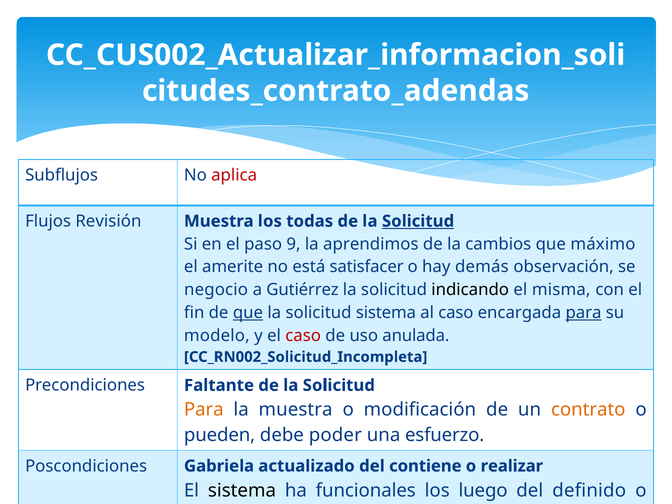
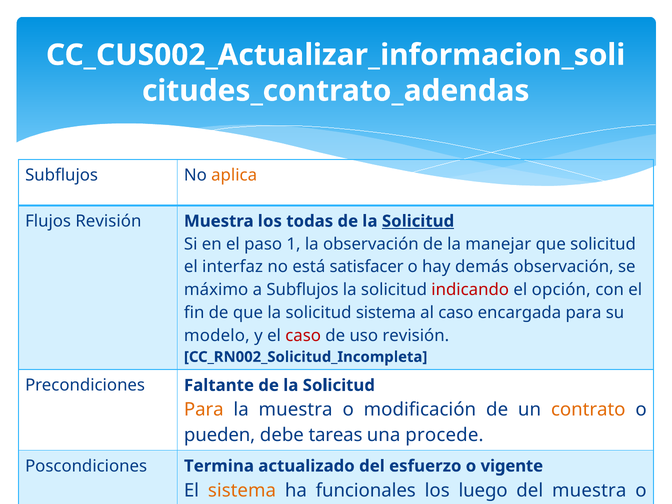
aplica colour: red -> orange (234, 175)
9: 9 -> 1 (294, 244)
la aprendimos: aprendimos -> observación (371, 244)
cambios: cambios -> manejar (498, 244)
que máximo: máximo -> solicitud (603, 244)
amerite: amerite -> interfaz (233, 267)
negocio: negocio -> máximo (216, 290)
a Gutiérrez: Gutiérrez -> Subflujos (303, 290)
indicando colour: black -> red (470, 290)
misma: misma -> opción (561, 290)
que underline: present -> none (248, 313)
para underline: present -> none (584, 313)
uso anulada: anulada -> revisión (416, 335)
poder: poder -> tareas (335, 435)
esfuerzo: esfuerzo -> procede (444, 435)
Gabriela: Gabriela -> Termina (219, 466)
contiene: contiene -> esfuerzo (425, 466)
realizar: realizar -> vigente (512, 466)
sistema colour: black -> orange (242, 490)
del definido: definido -> muestra (589, 490)
